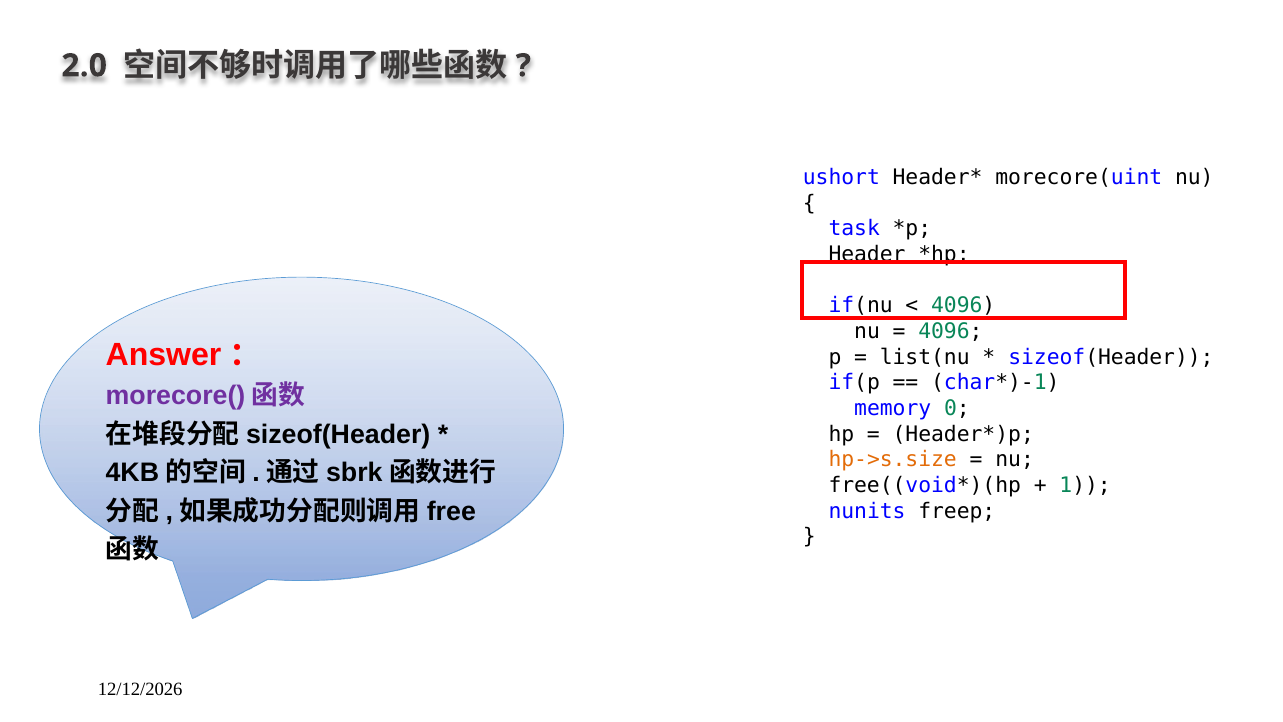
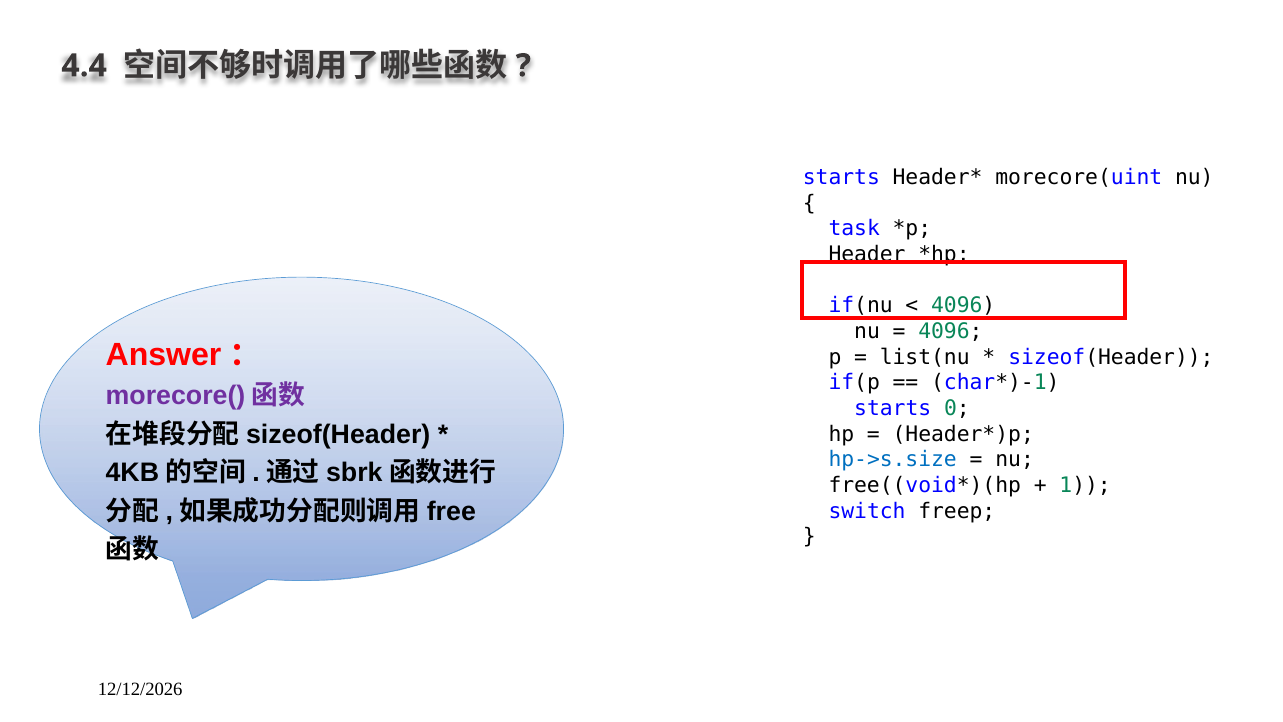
2.0: 2.0 -> 4.4 (84, 66)
ushort: ushort -> starts (841, 177)
memory: memory -> starts (893, 408)
hp->s.size colour: orange -> blue (893, 459)
nunits: nunits -> switch (867, 511)
